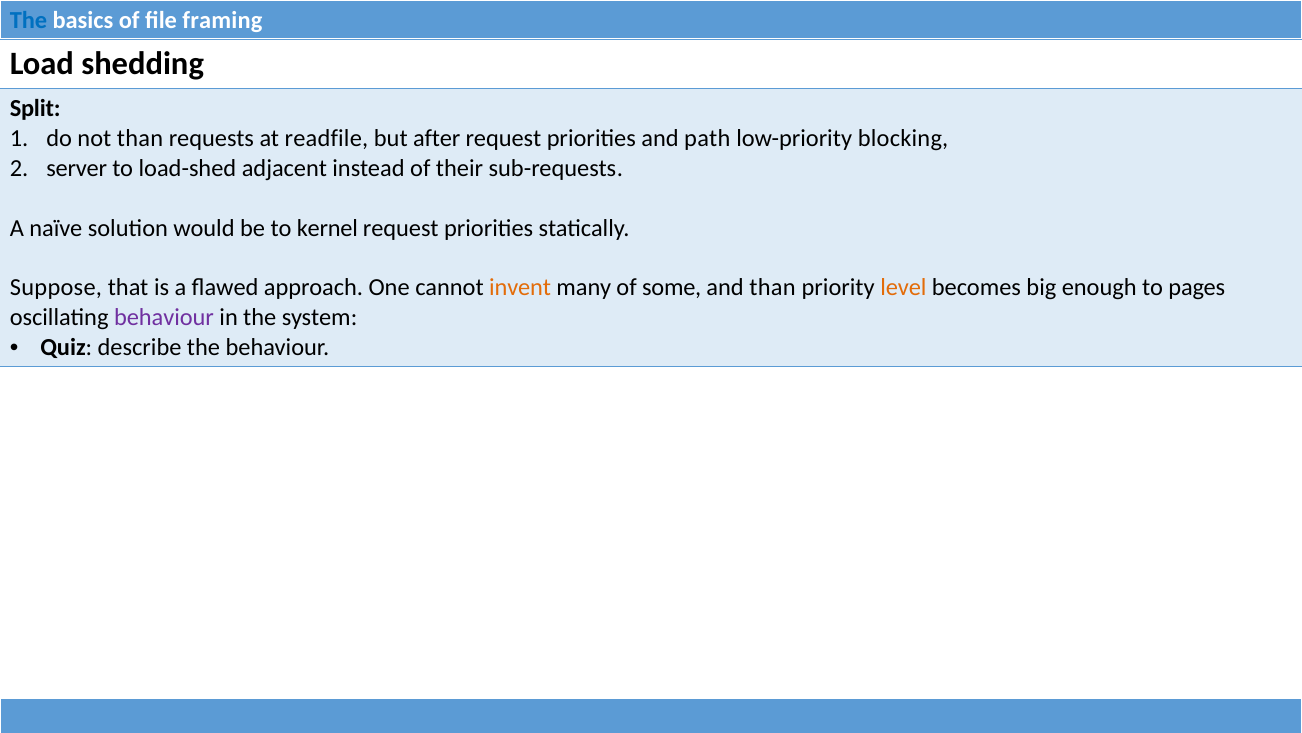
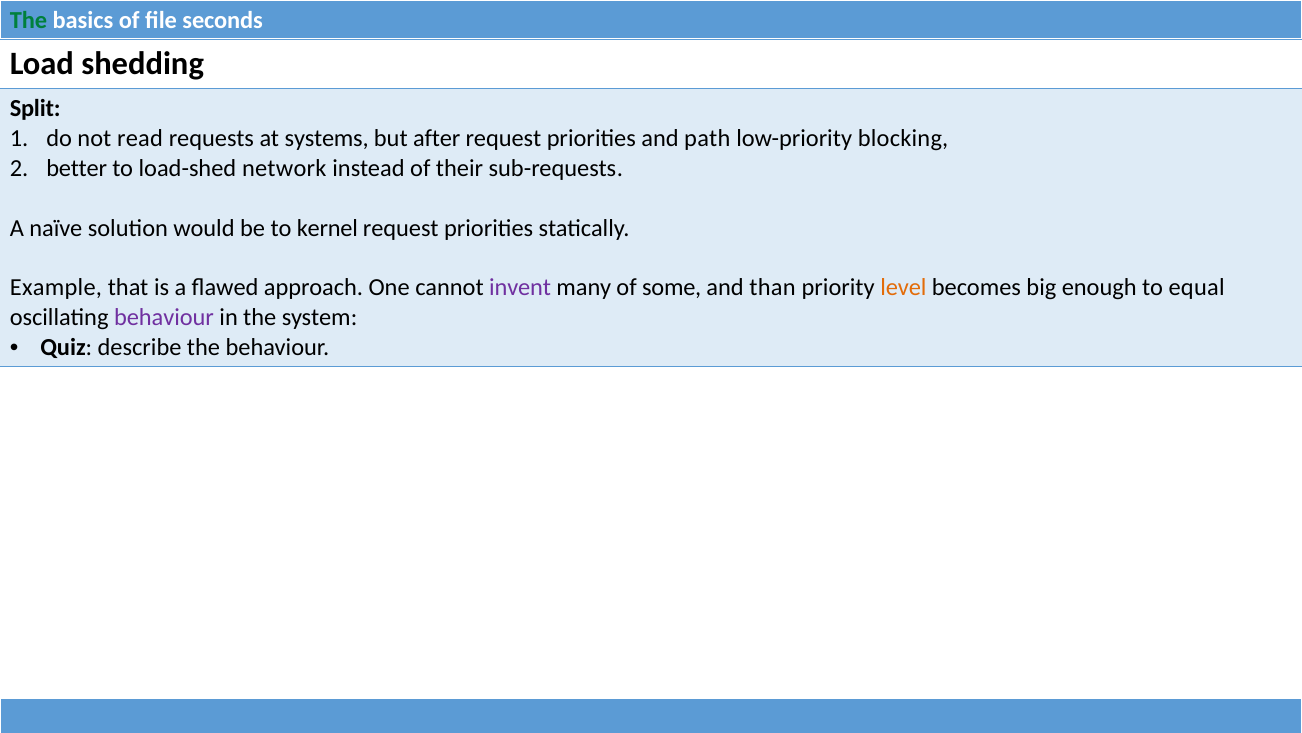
The colour: blue -> green (28, 20)
framing: framing -> seconds (223, 20)
not than: than -> read (140, 138)
readfile: readfile -> systems (327, 138)
server: server -> better (77, 168)
adjacent: adjacent -> network (284, 168)
Suppose: Suppose -> Example (56, 287)
invent colour: orange -> purple (520, 287)
pages: pages -> equal (1197, 287)
